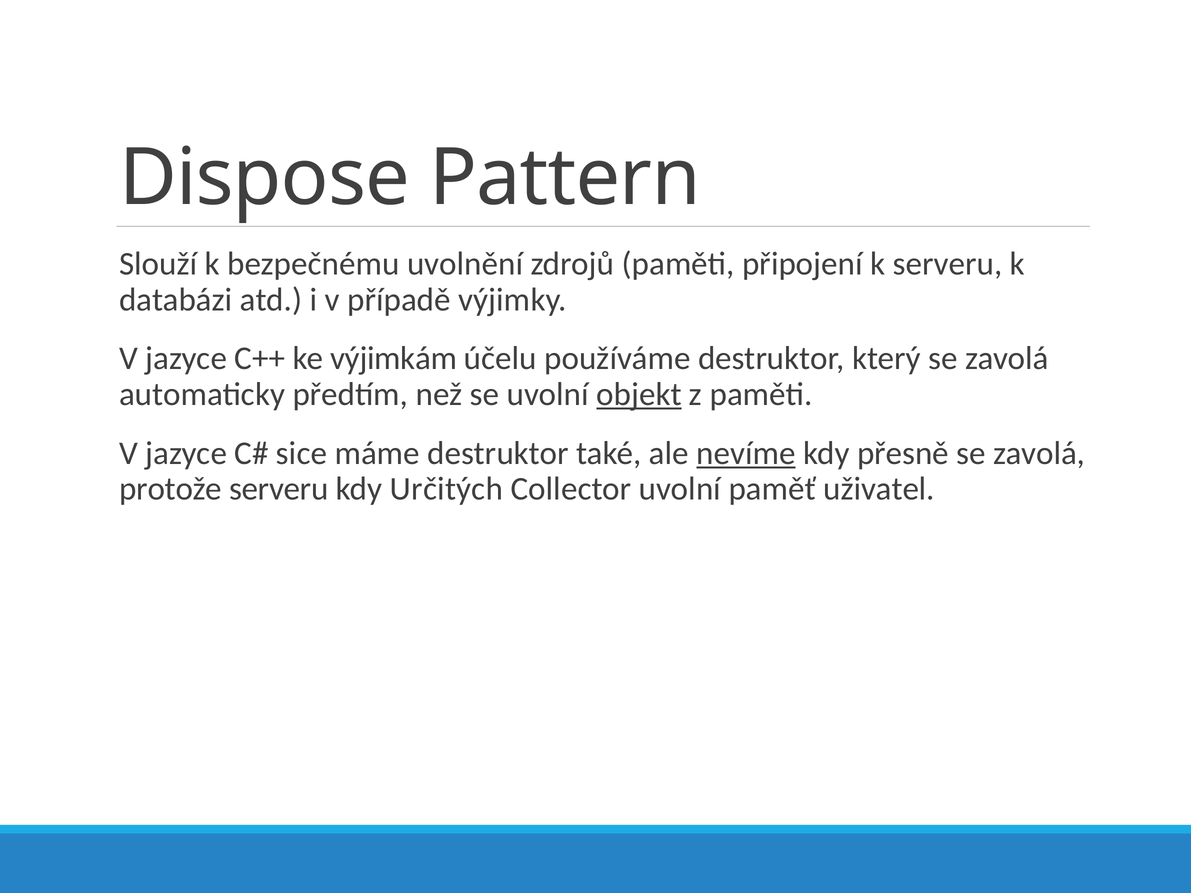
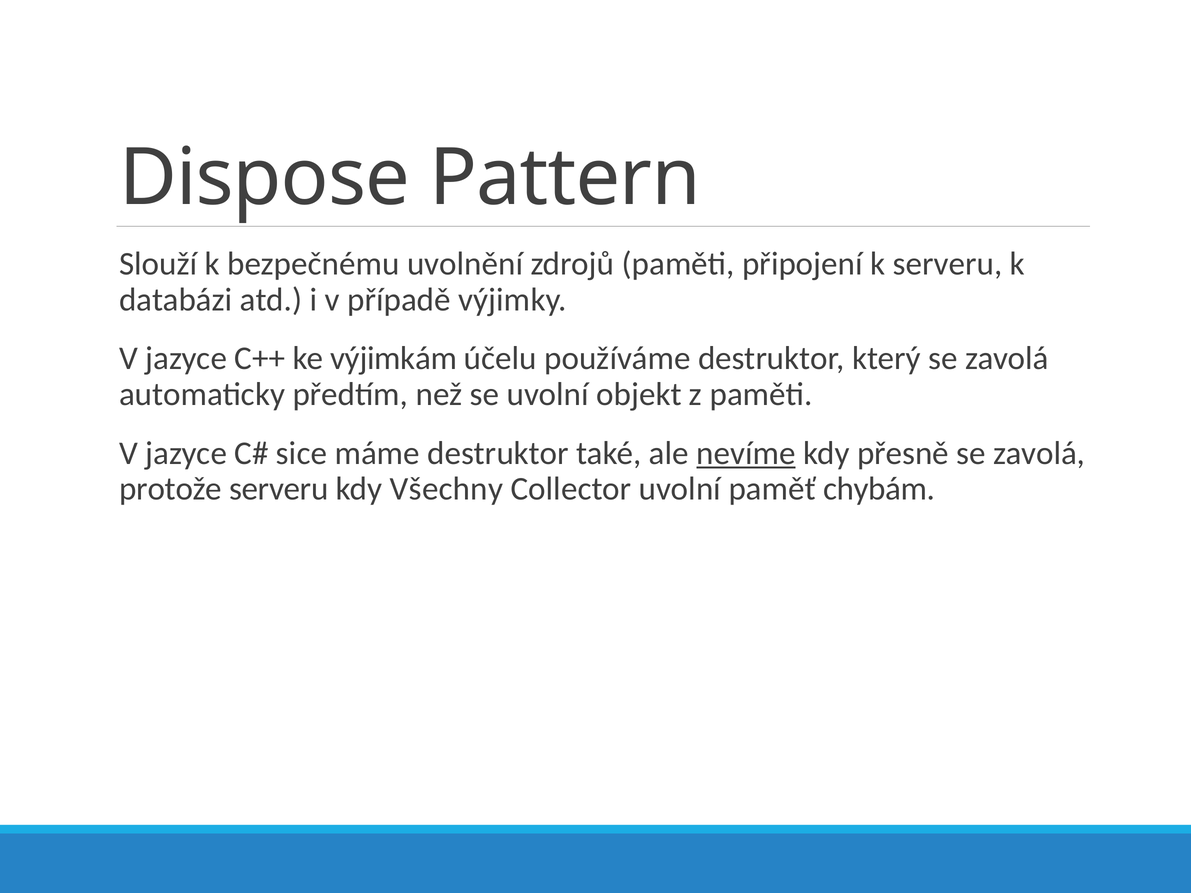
objekt underline: present -> none (639, 394)
Určitých: Určitých -> Všechny (446, 489)
uživatel: uživatel -> chybám (879, 489)
